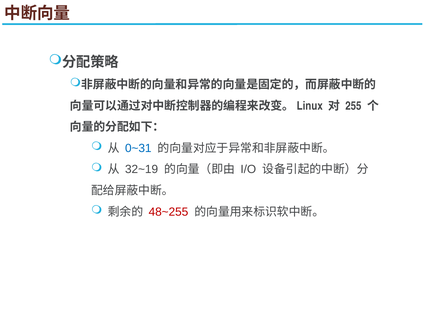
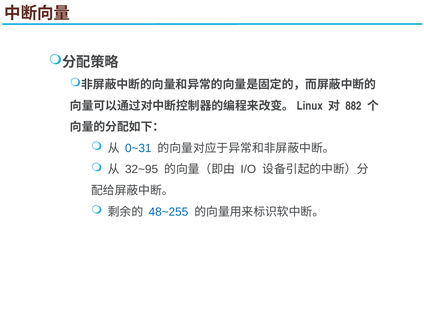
255: 255 -> 882 (354, 106)
32~19: 32~19 -> 32~95 (142, 169)
48~255 colour: red -> blue (168, 212)
